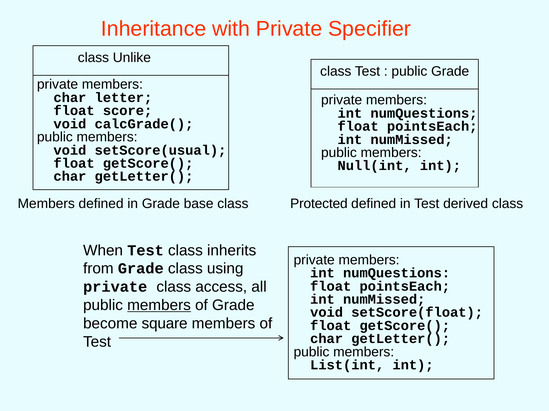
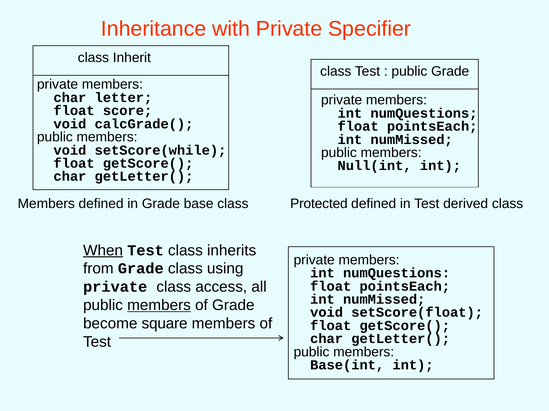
Unlike: Unlike -> Inherit (132, 58)
setScore(usual: setScore(usual -> setScore(while (161, 150)
When underline: none -> present (103, 251)
List(int: List(int -> Base(int (347, 366)
